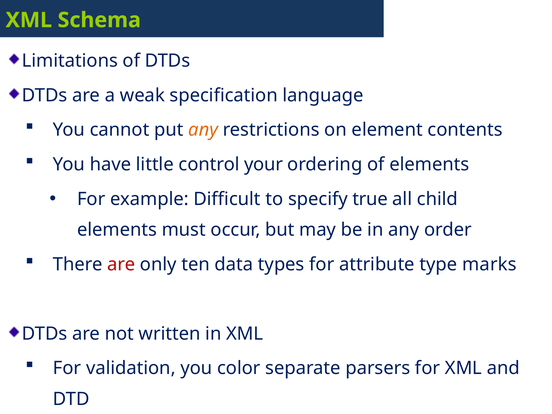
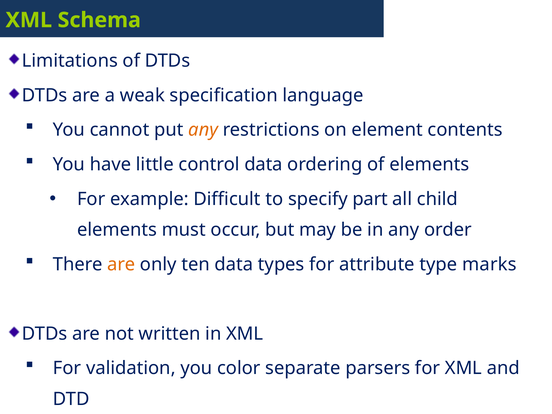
control your: your -> data (264, 164)
true: true -> part (370, 199)
are colour: red -> orange (121, 264)
